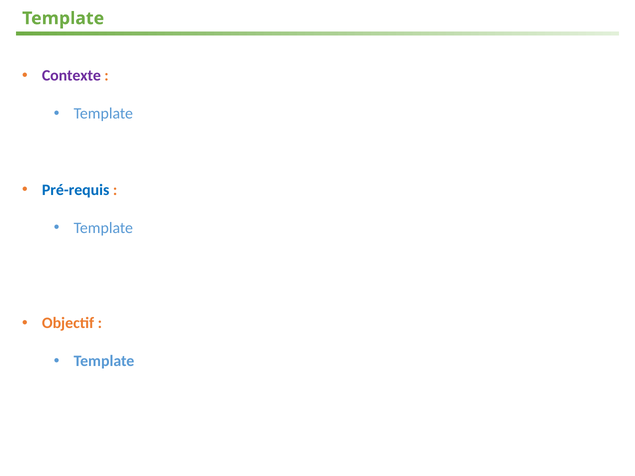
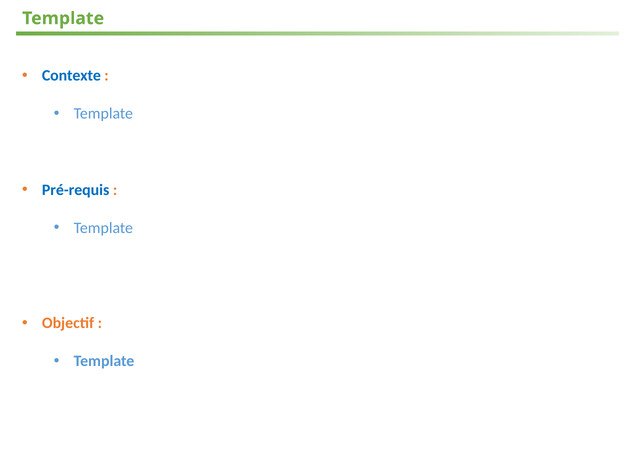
Contexte colour: purple -> blue (71, 76)
